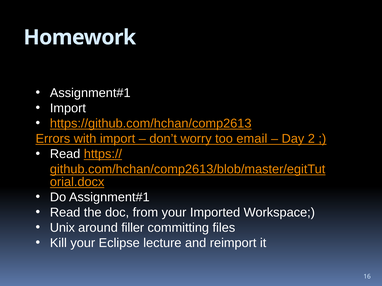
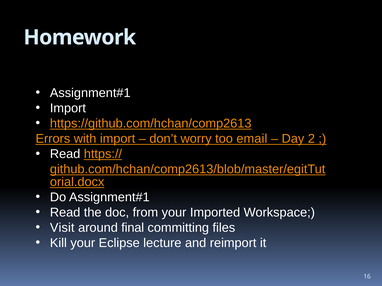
Unix: Unix -> Visit (62, 228)
filler: filler -> final (133, 228)
